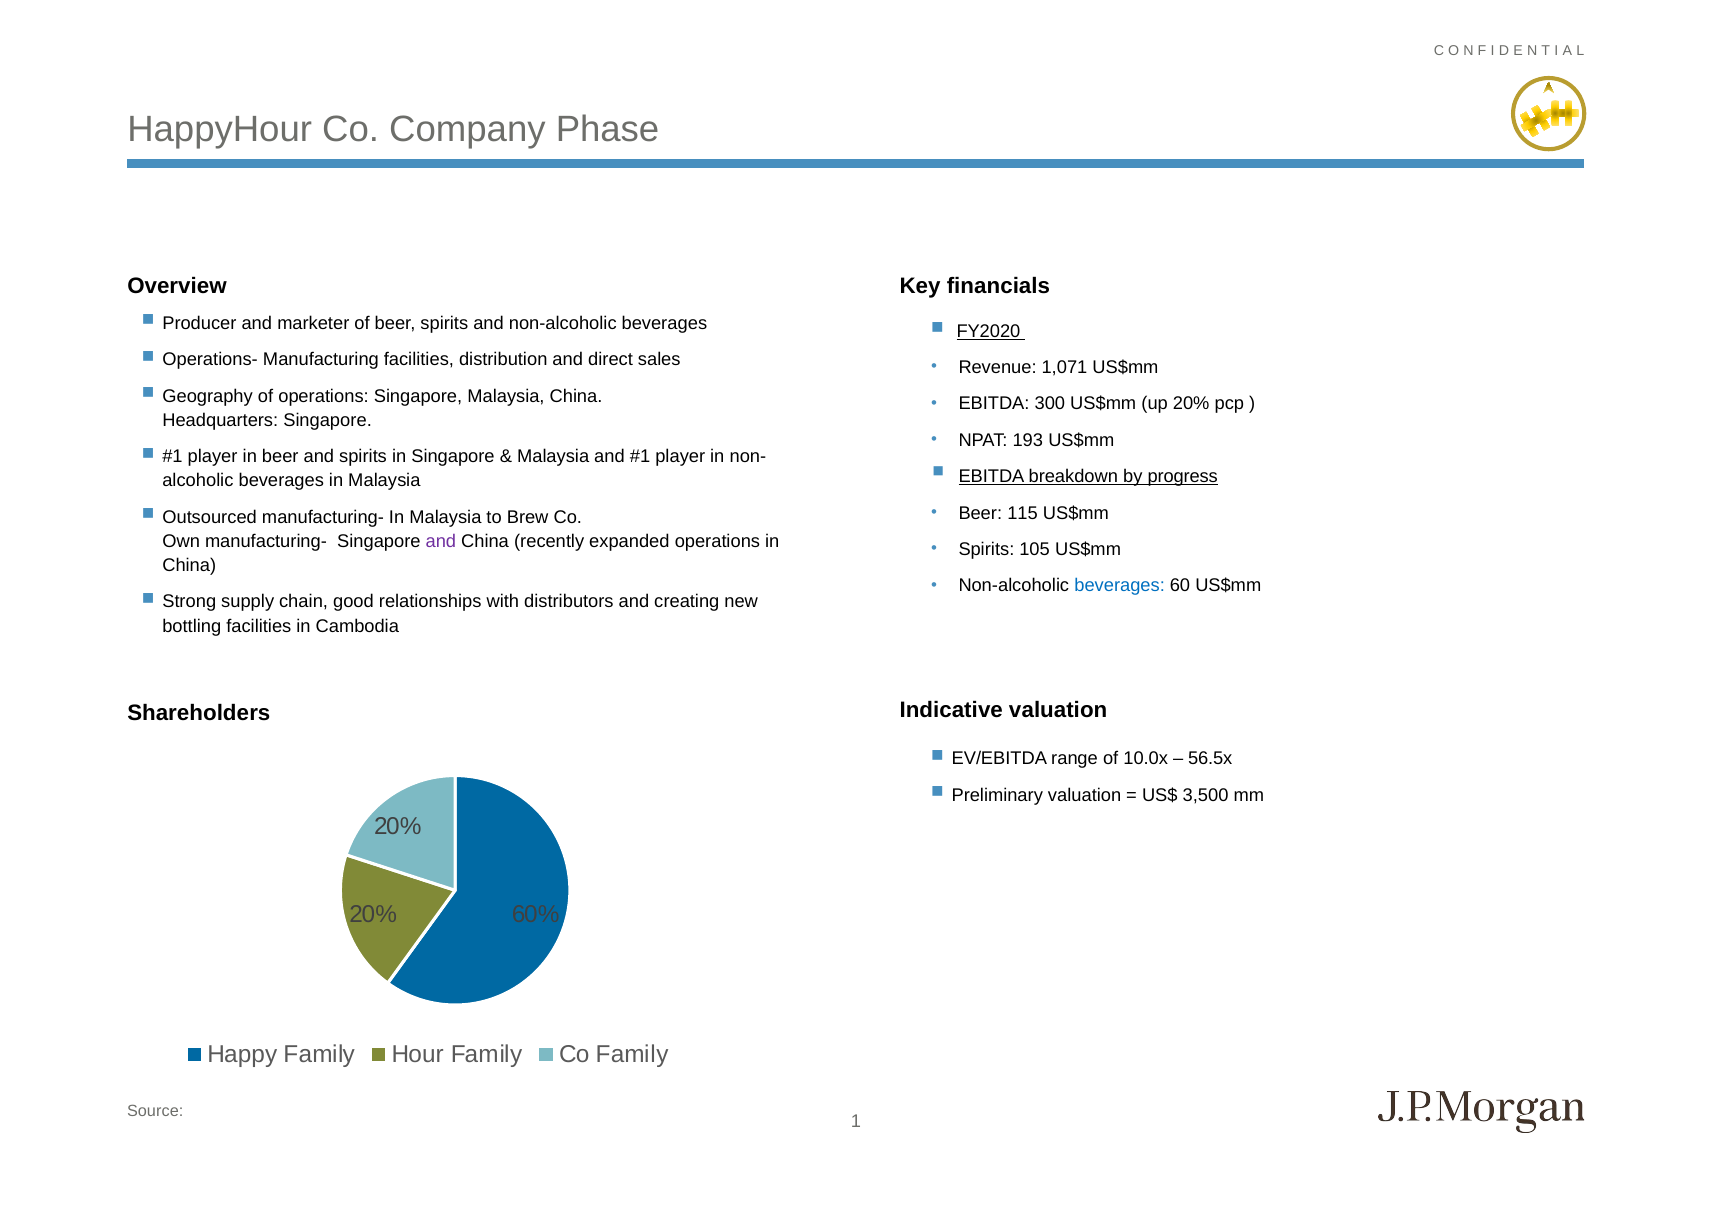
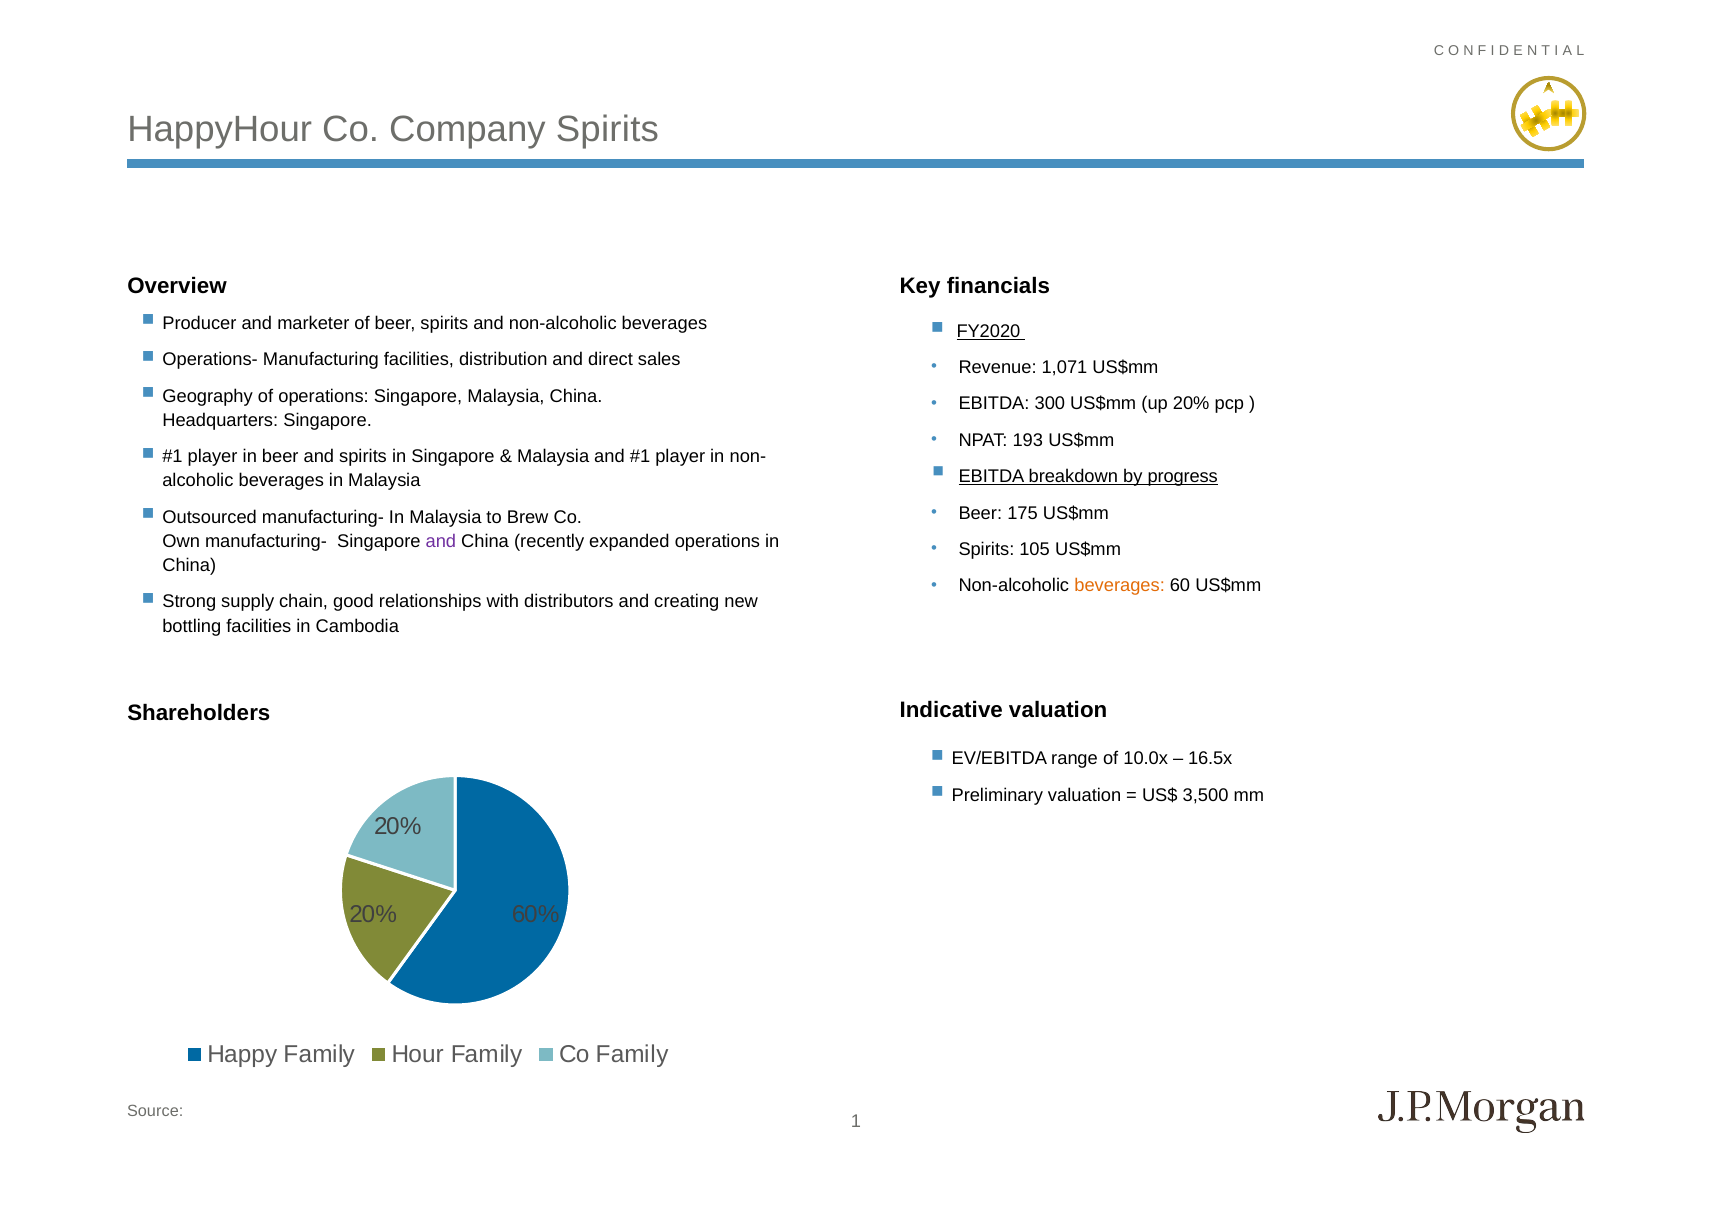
Company Phase: Phase -> Spirits (607, 130)
115: 115 -> 175 (1023, 513)
beverages colour: blue -> orange (1120, 586)
56.5x: 56.5x -> 16.5x (1210, 759)
